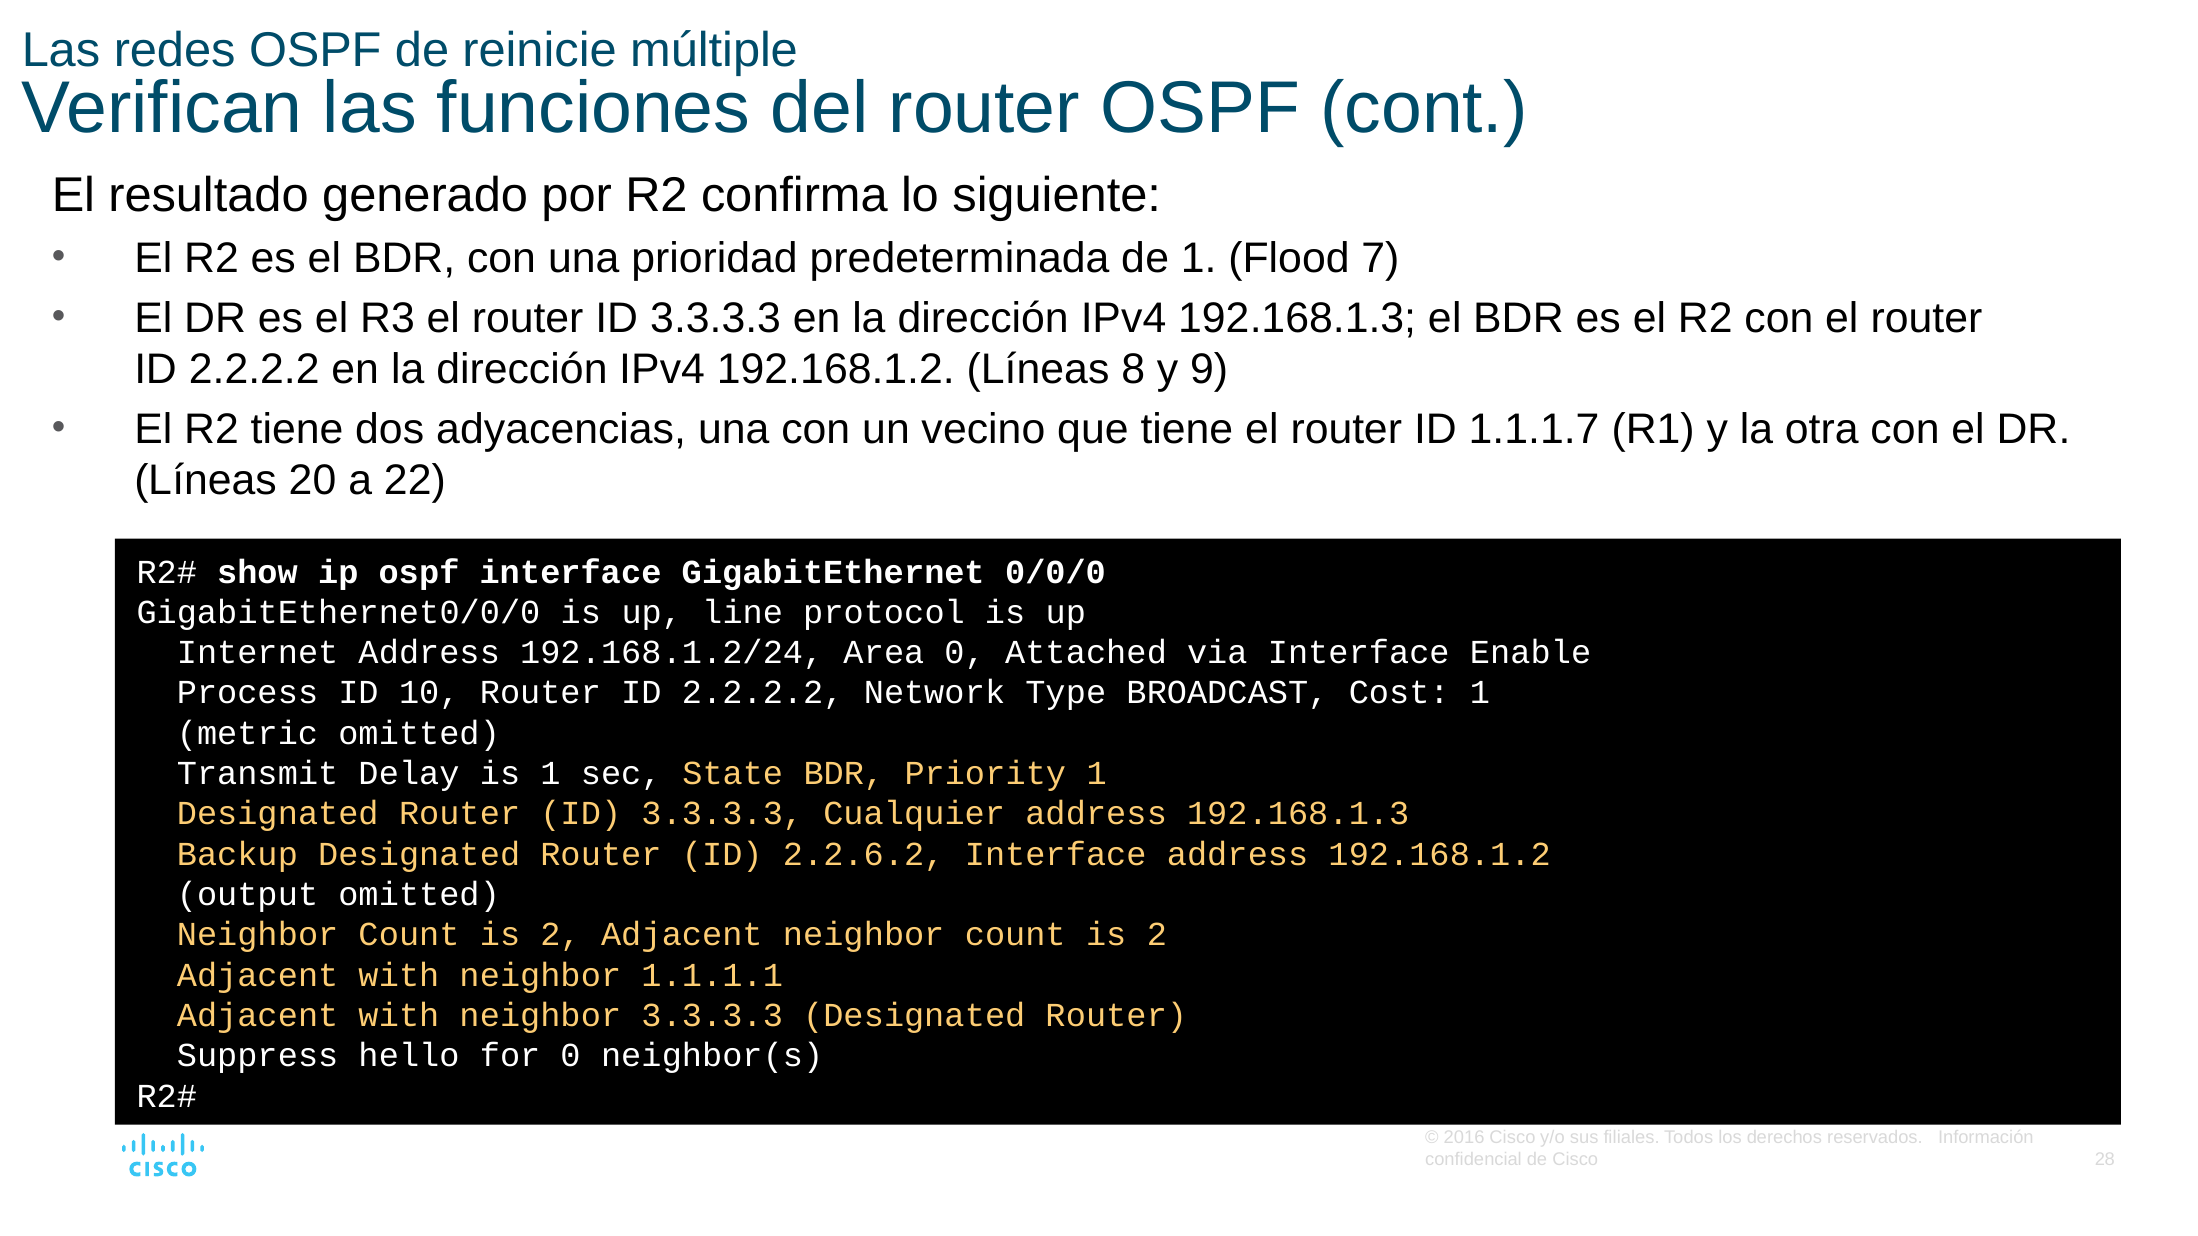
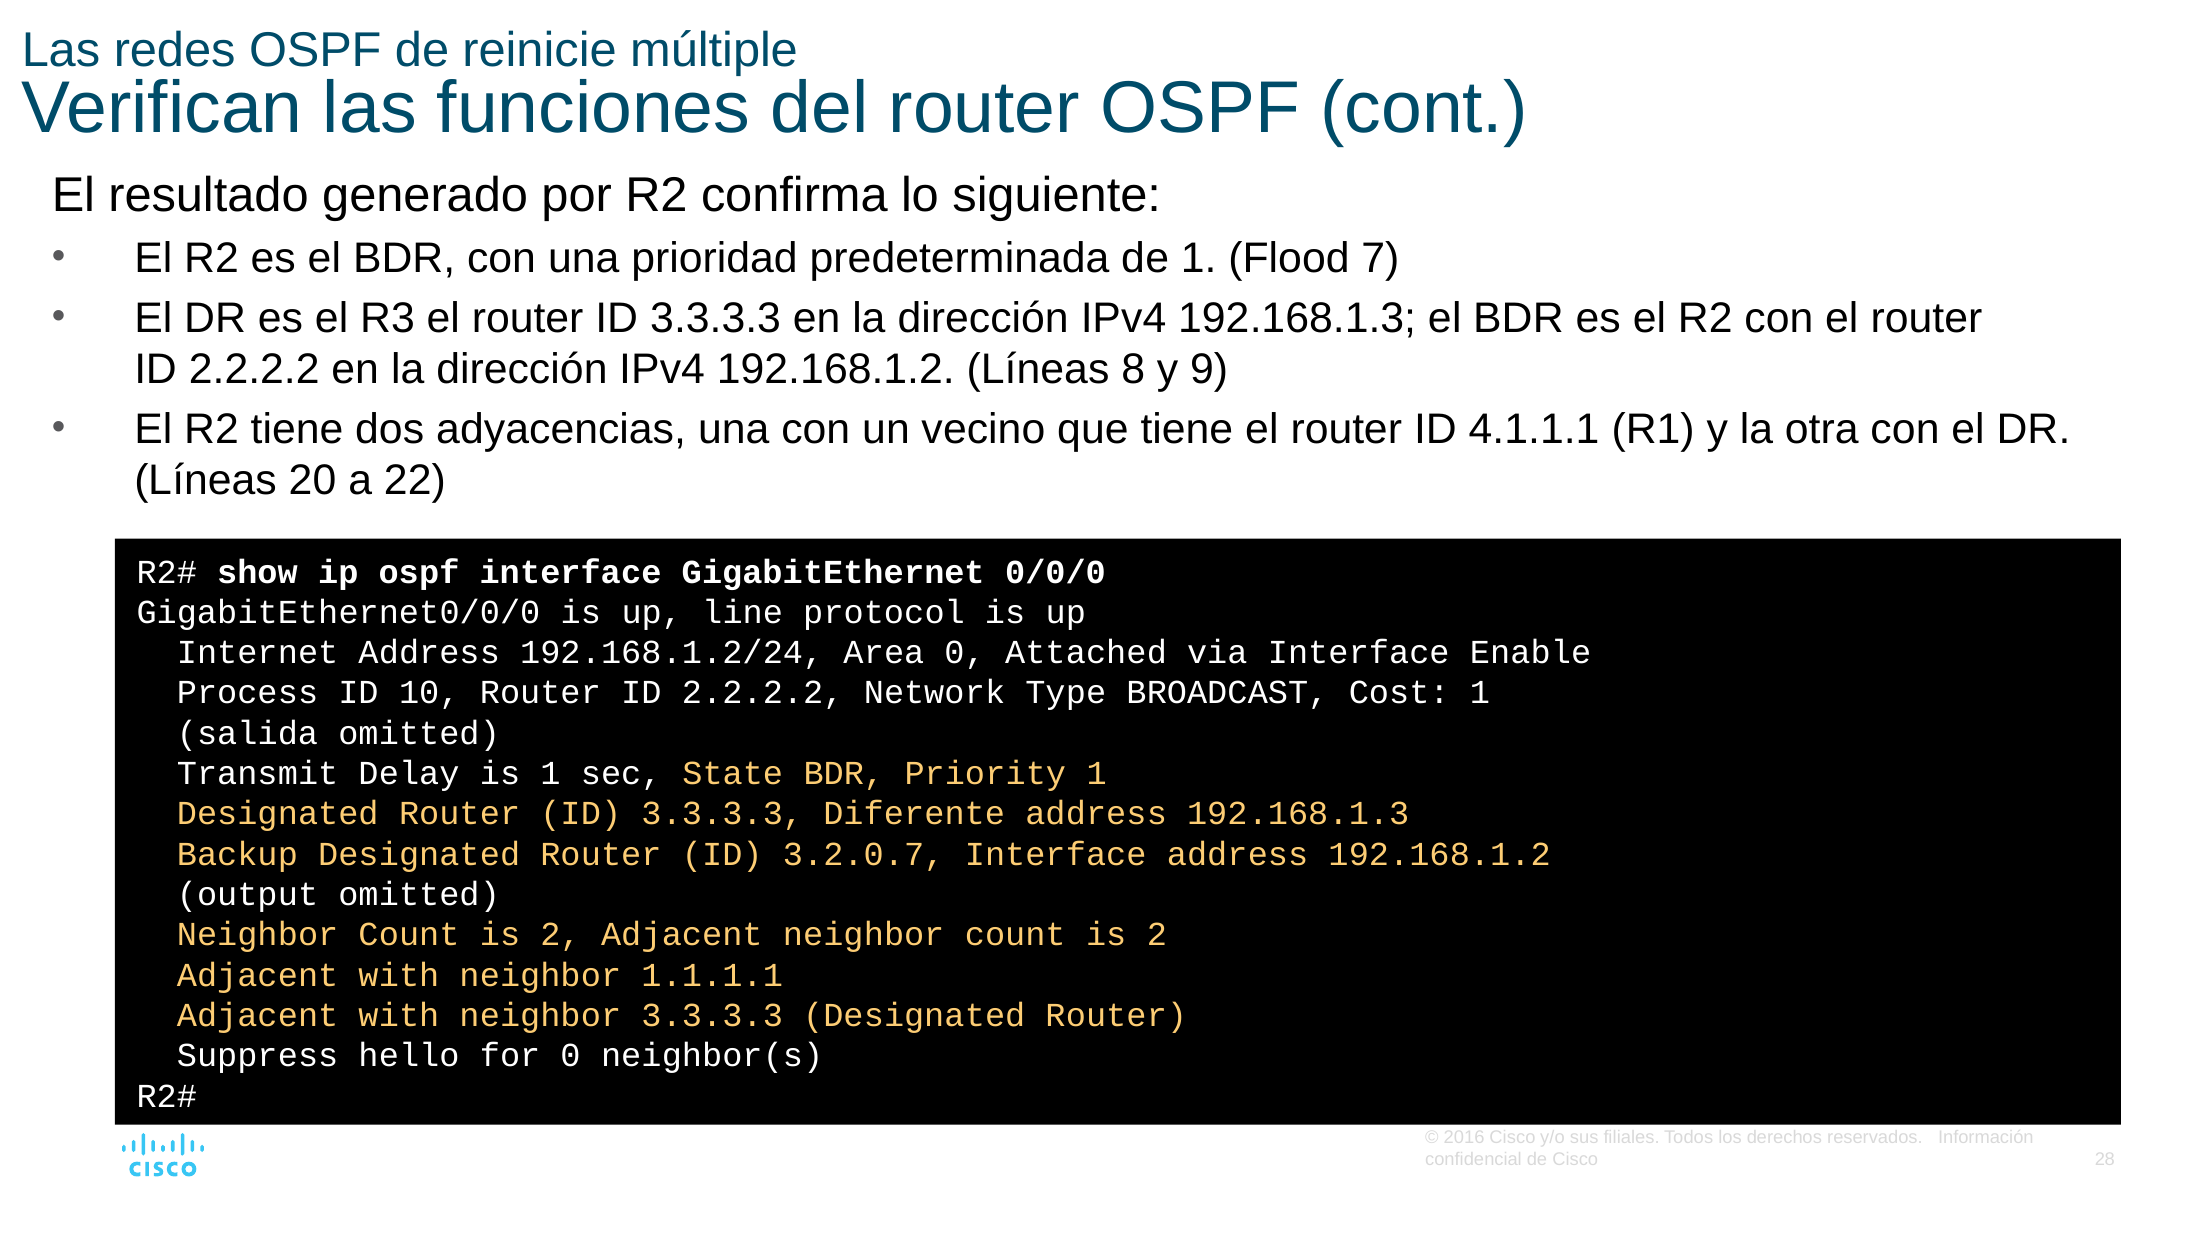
1.1.1.7: 1.1.1.7 -> 4.1.1.1 (1534, 429)
metric: metric -> salida (247, 733)
Cualquier: Cualquier -> Diferente (914, 814)
2.2.6.2: 2.2.6.2 -> 3.2.0.7 (864, 854)
